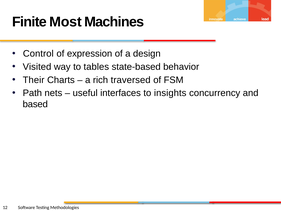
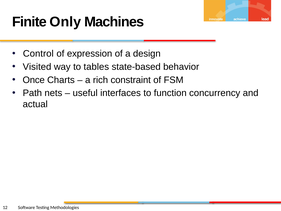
Most: Most -> Only (65, 22)
Their: Their -> Once (34, 80)
traversed: traversed -> constraint (131, 80)
insights: insights -> function (170, 93)
based: based -> actual (35, 104)
